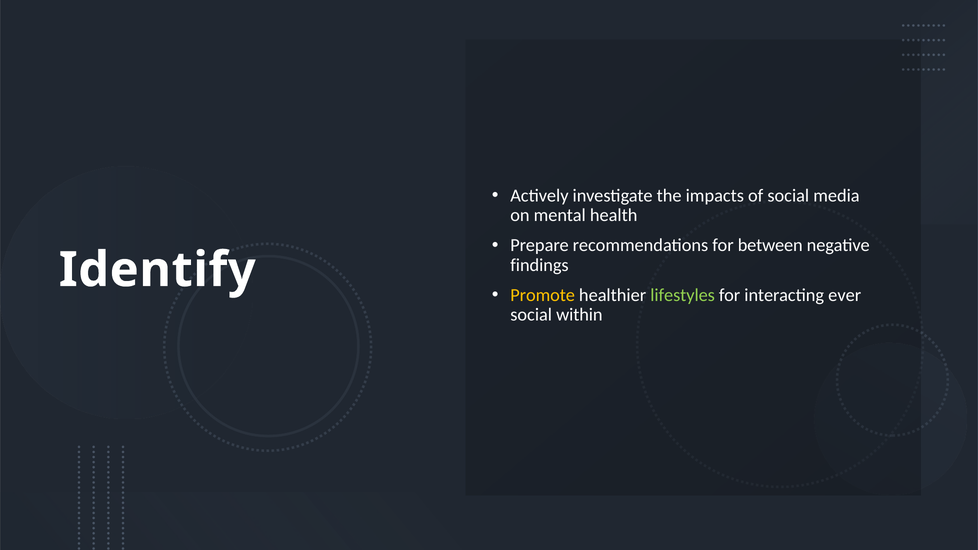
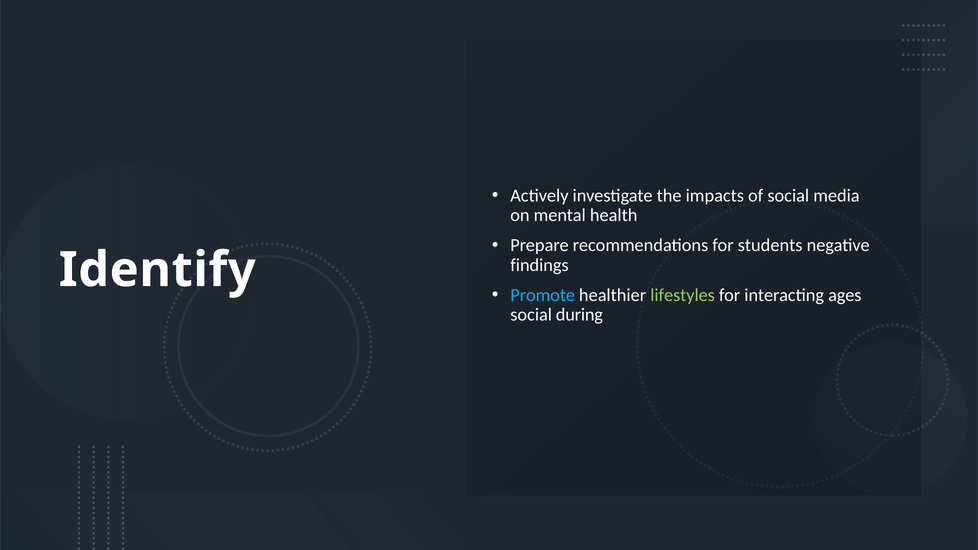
between: between -> students (770, 245)
Promote colour: yellow -> light blue (543, 295)
ever: ever -> ages (845, 295)
within: within -> during (579, 315)
